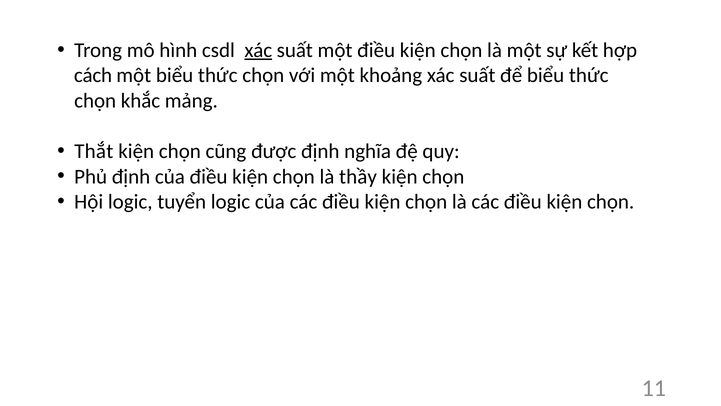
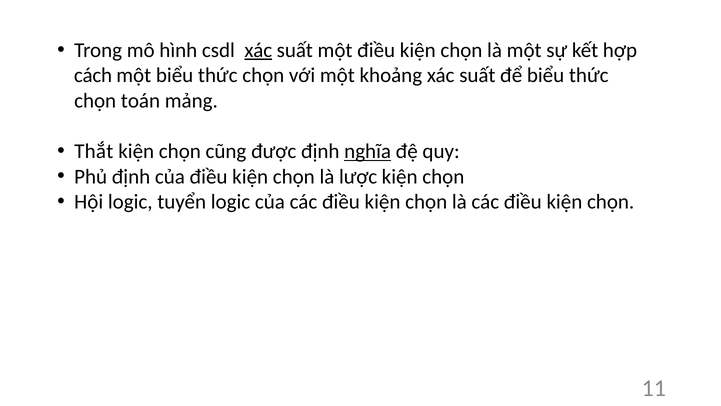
khắc: khắc -> toán (140, 101)
nghĩa underline: none -> present (368, 151)
thầy: thầy -> lược (358, 176)
